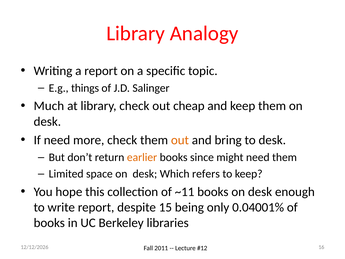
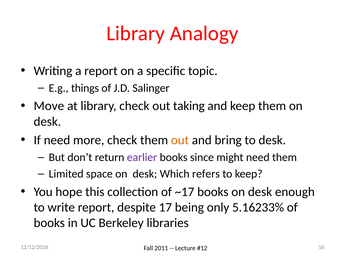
Much: Much -> Move (49, 106)
cheap: cheap -> taking (189, 106)
earlier colour: orange -> purple (142, 157)
~11: ~11 -> ~17 (185, 192)
15: 15 -> 17 (165, 207)
0.04001%: 0.04001% -> 5.16233% (258, 207)
